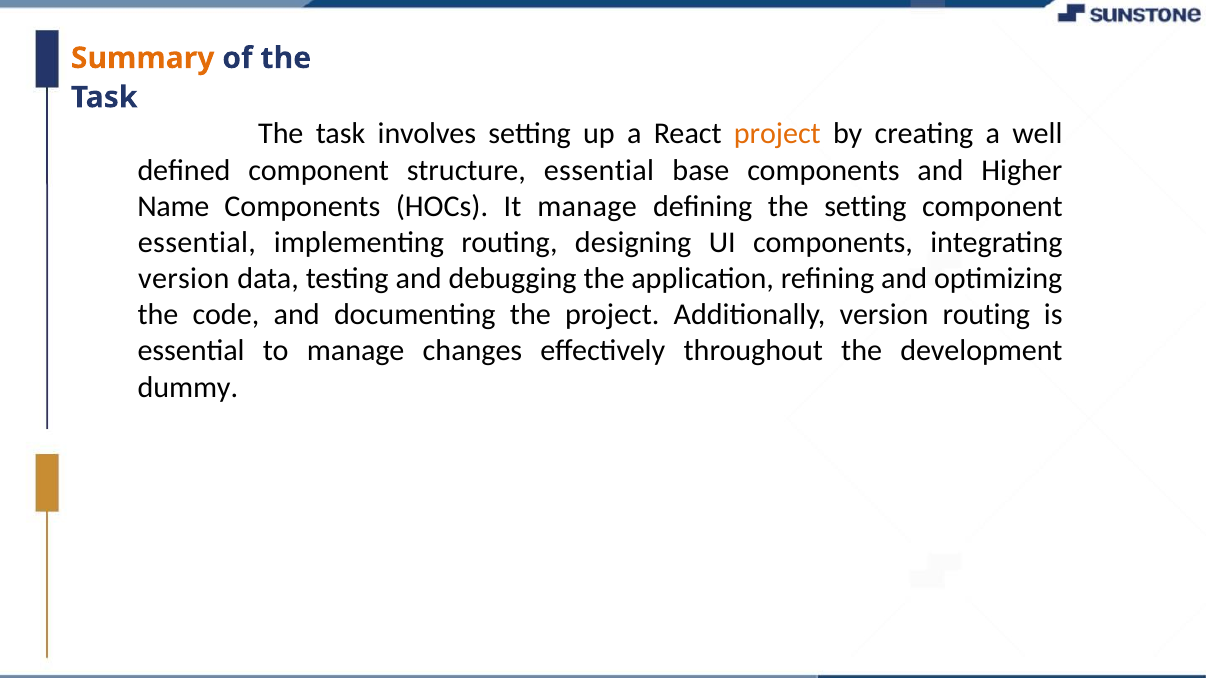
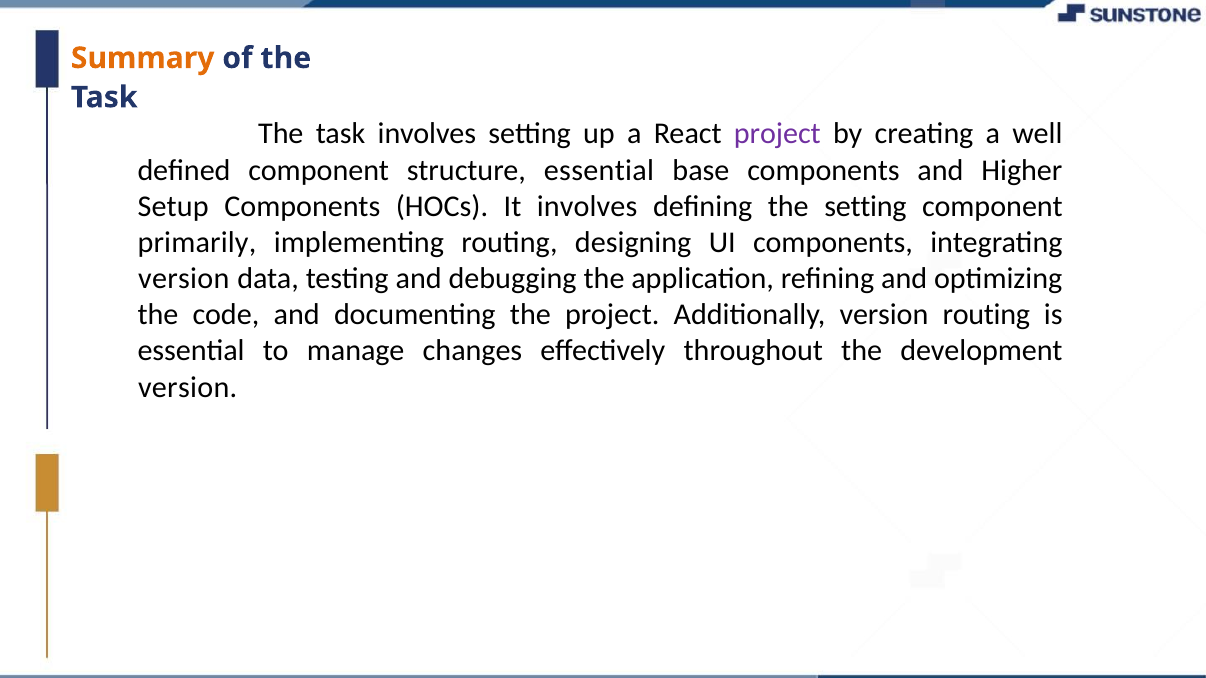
project colour: orange -> purple (777, 134)
Name: Name -> Setup (173, 206)
It manage: manage -> involves (587, 206)
essential: essential -> primarily (197, 243)
dummy: dummy -> version (188, 387)
